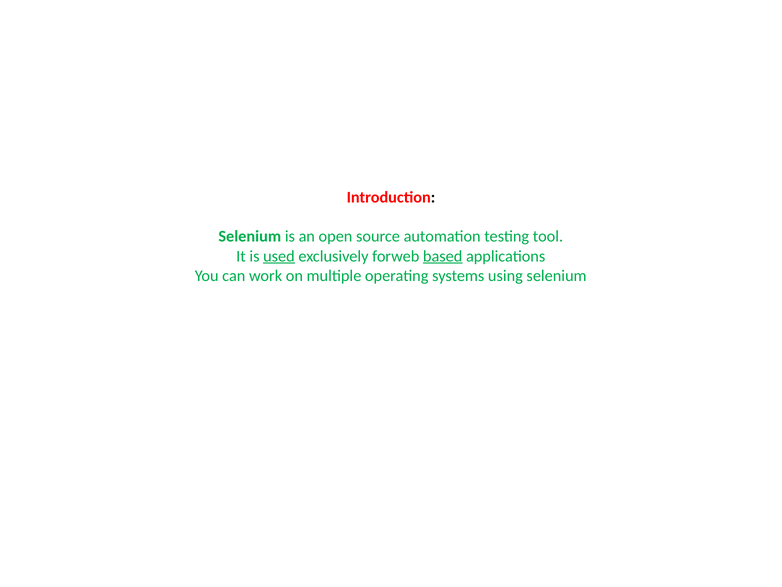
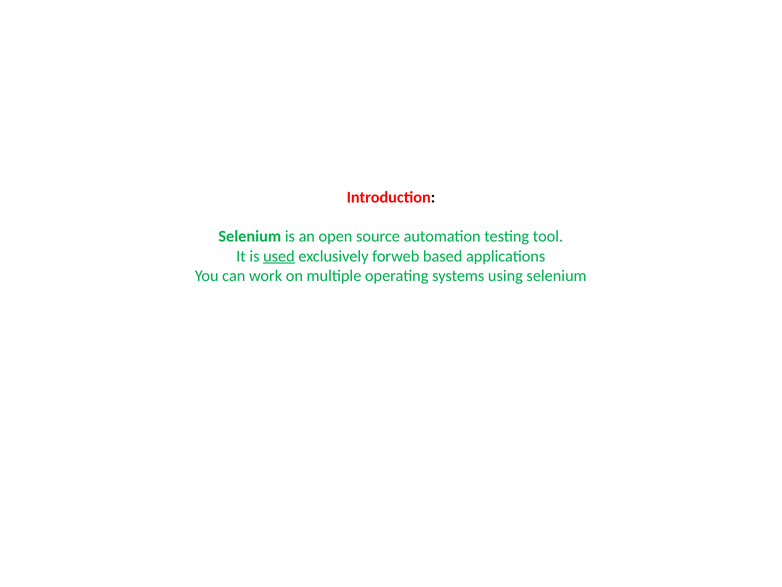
based underline: present -> none (443, 256)
